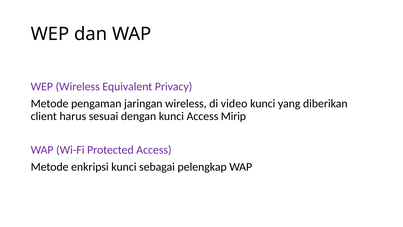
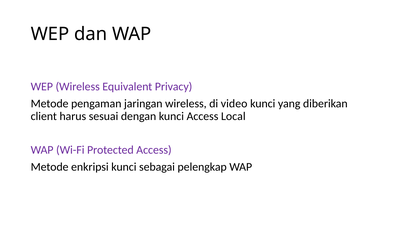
Mirip: Mirip -> Local (233, 116)
